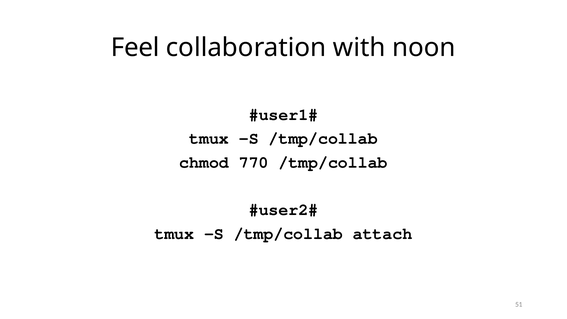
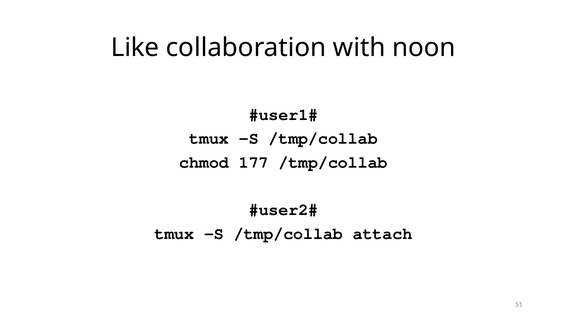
Feel: Feel -> Like (135, 48)
770: 770 -> 177 (254, 162)
